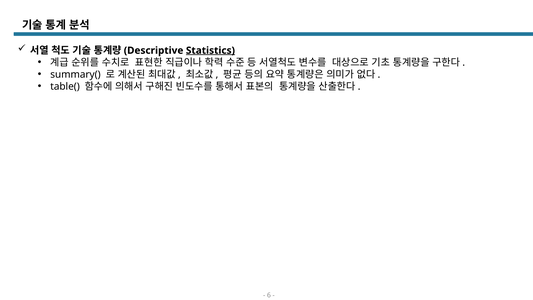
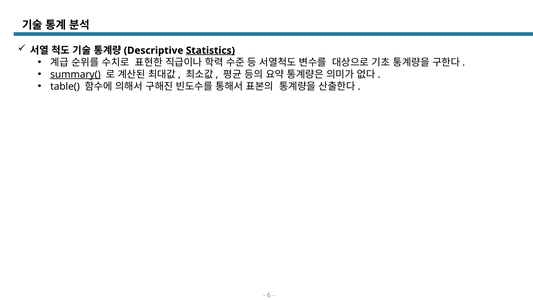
summary( underline: none -> present (75, 74)
